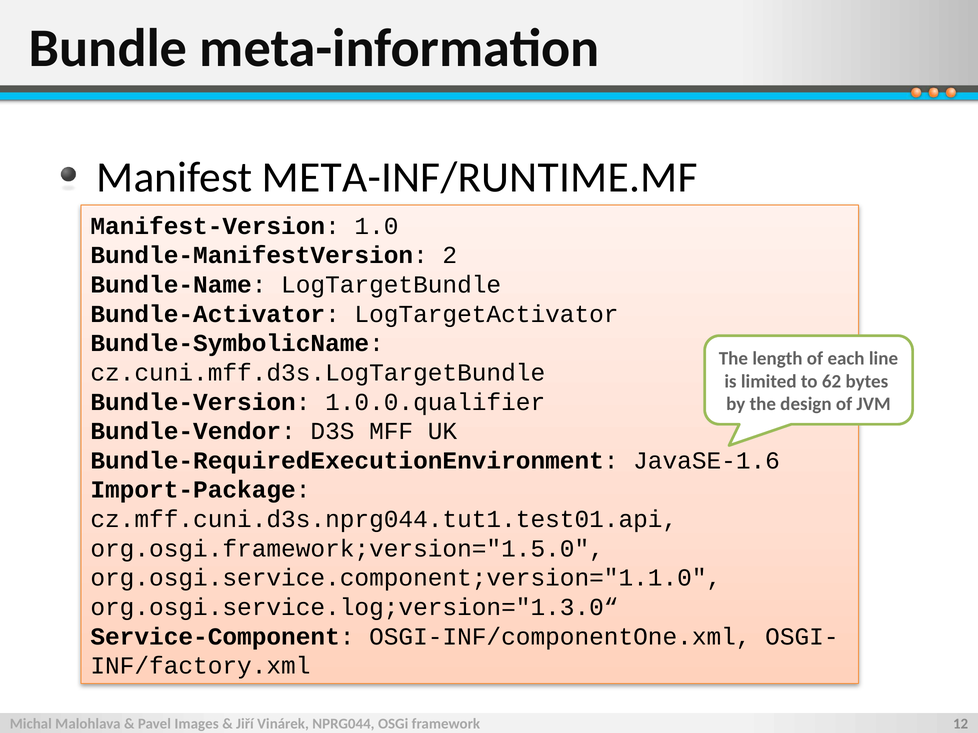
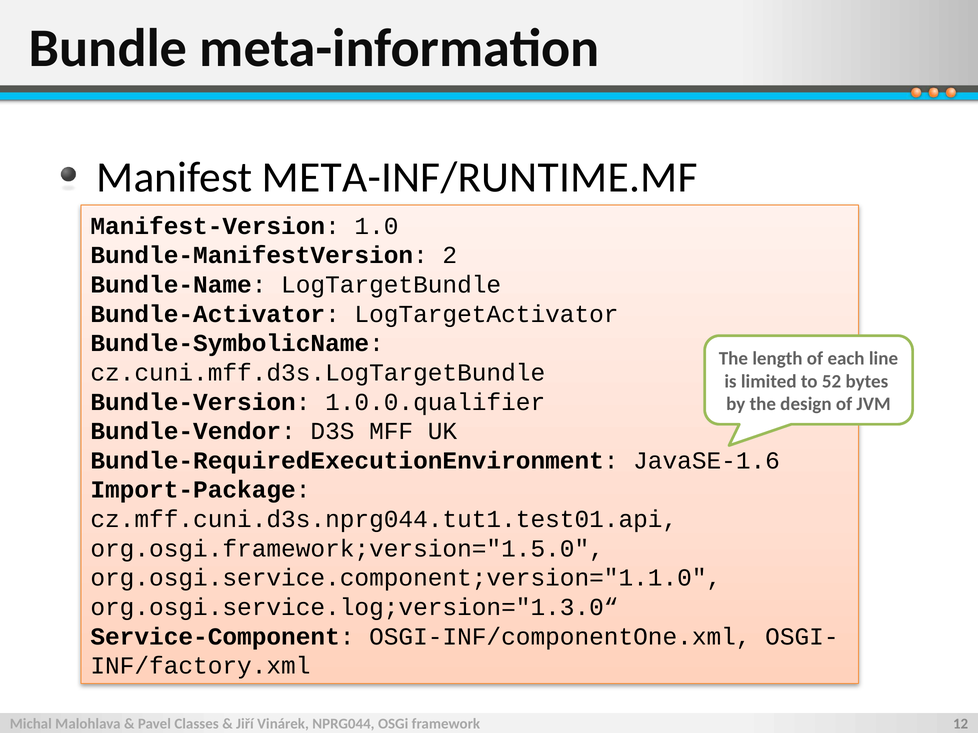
62: 62 -> 52 (832, 382)
Images: Images -> Classes (197, 724)
